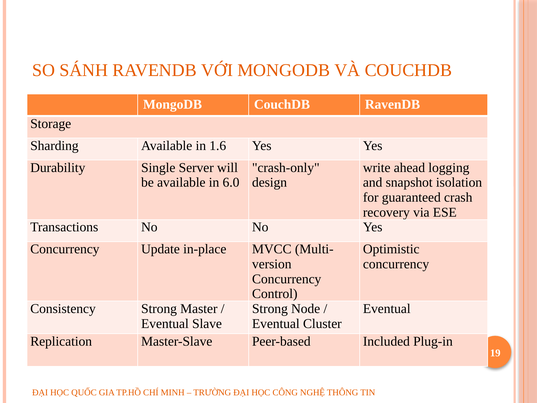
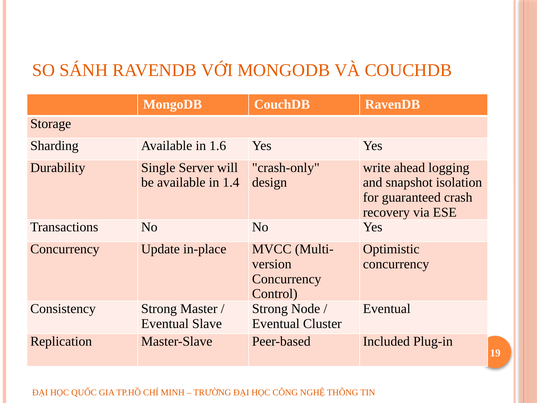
6.0: 6.0 -> 1.4 (231, 182)
